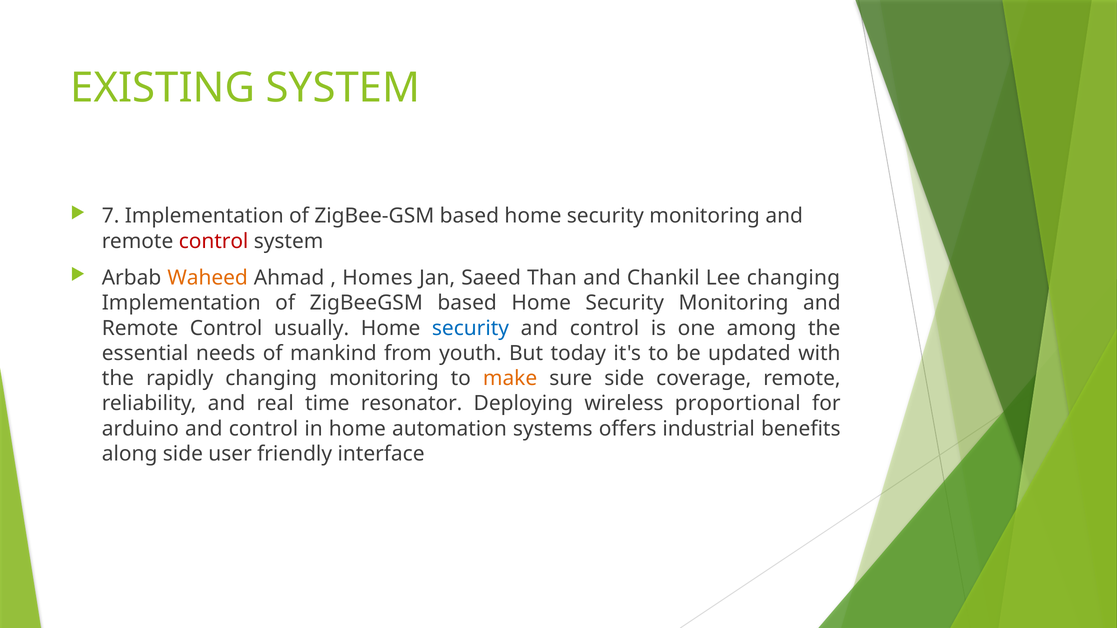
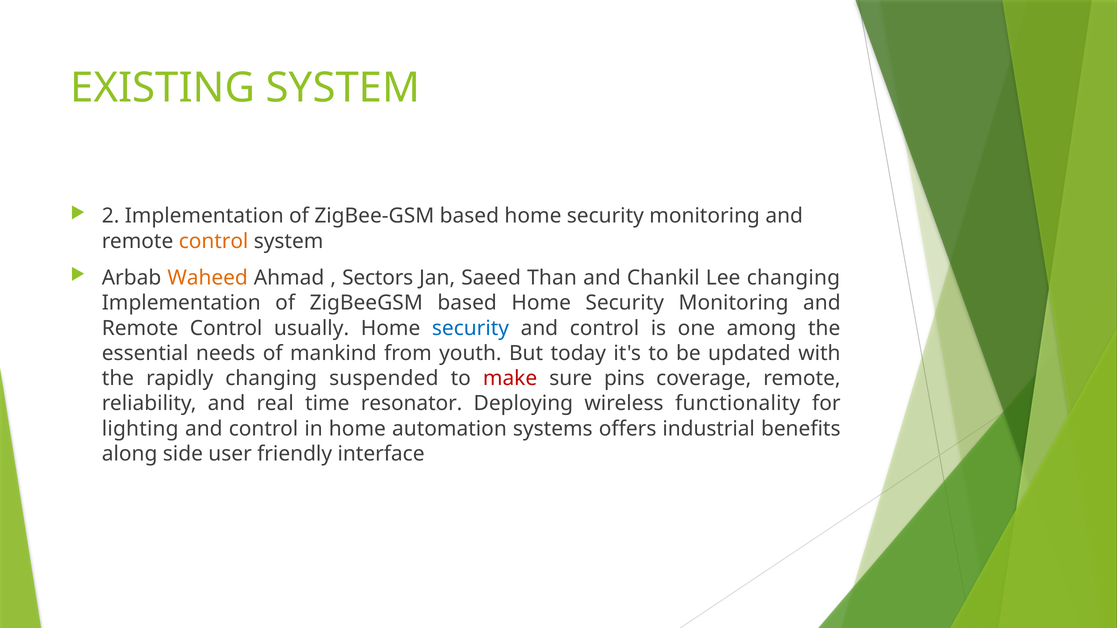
7: 7 -> 2 (111, 216)
control colour: red -> orange (214, 241)
Homes: Homes -> Sectors (378, 278)
changing monitoring: monitoring -> suspended (384, 379)
make colour: orange -> red (510, 379)
sure side: side -> pins (624, 379)
proportional: proportional -> functionality (738, 404)
arduino: arduino -> lighting (140, 429)
